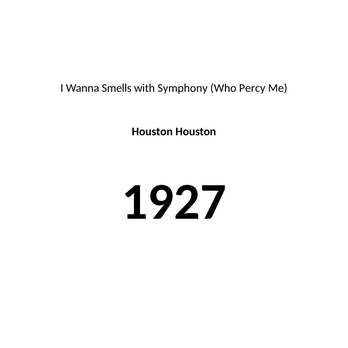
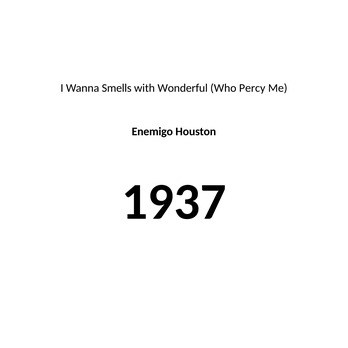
Symphony: Symphony -> Wonderful (183, 88)
Houston: Houston -> Enemigo (152, 132)
1927: 1927 -> 1937 (174, 202)
